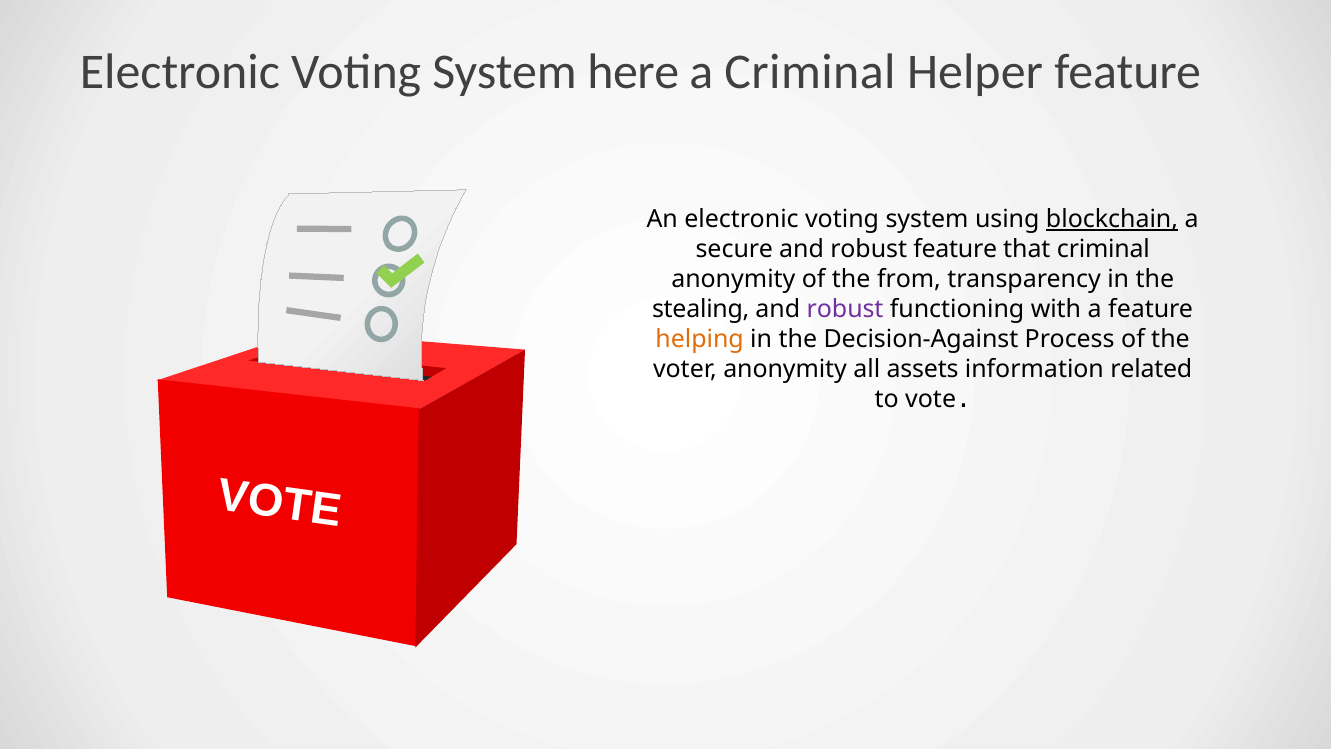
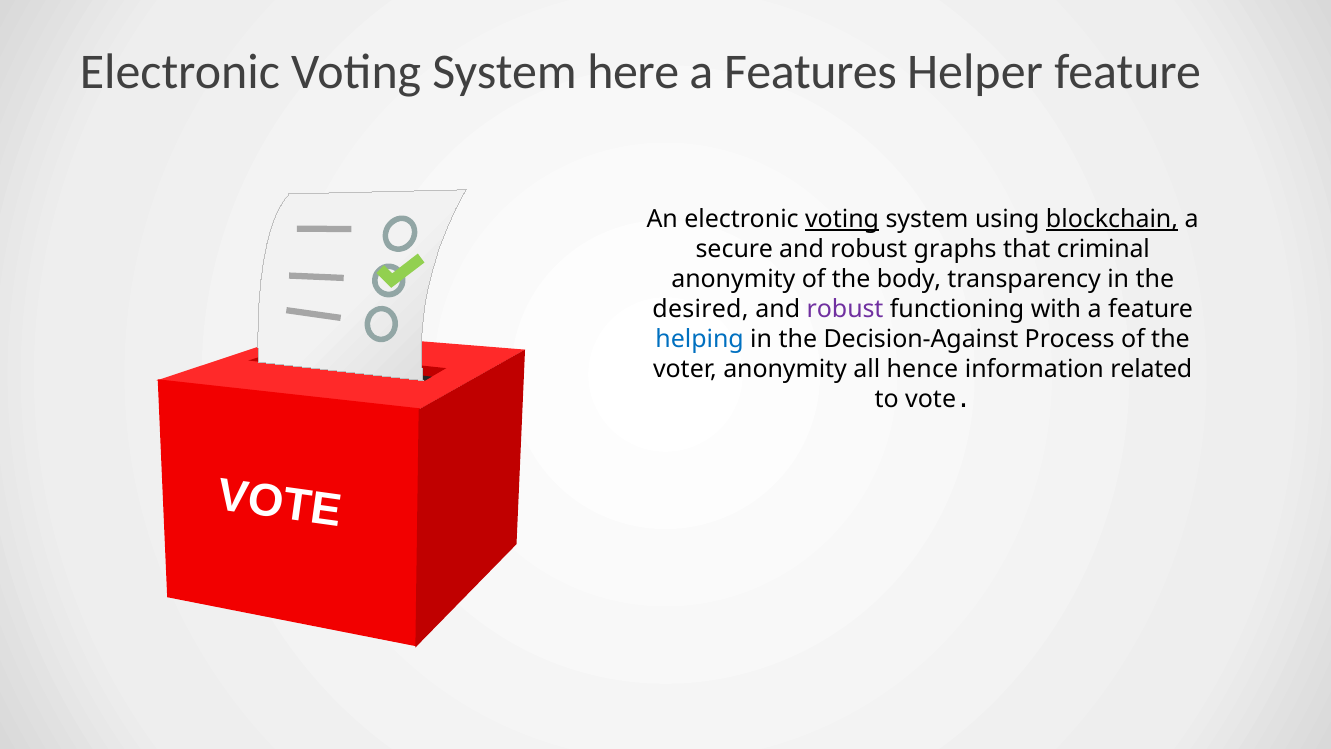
a Criminal: Criminal -> Features (810, 72)
voting underline: none -> present (842, 219)
robust feature: feature -> graphs (955, 249)
from: from -> body (909, 279)
stealing: stealing -> desired (700, 309)
helping colour: orange -> blue (700, 339)
assets: assets -> hence (922, 369)
